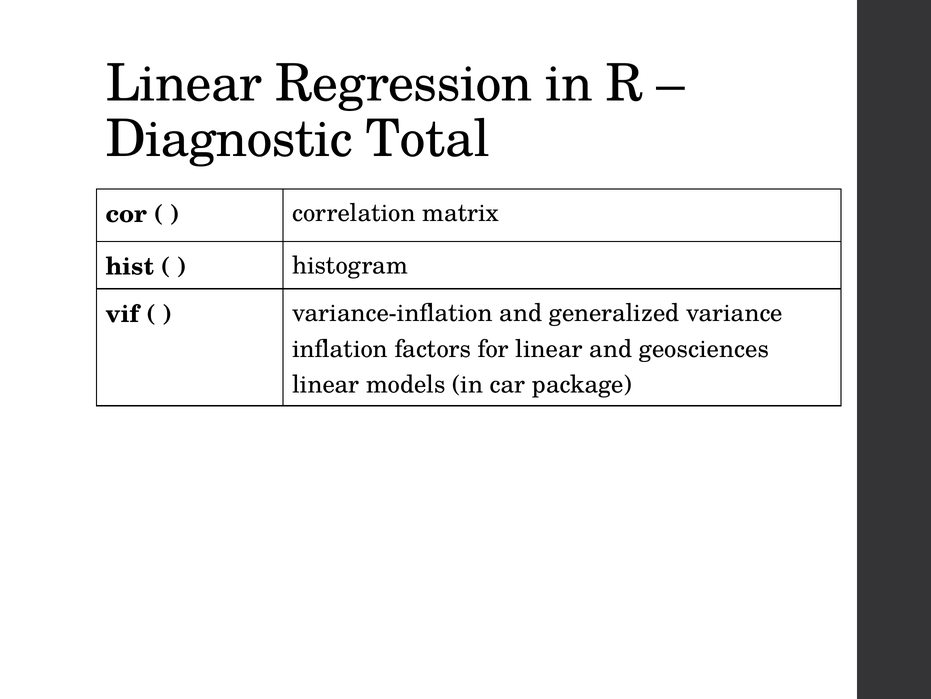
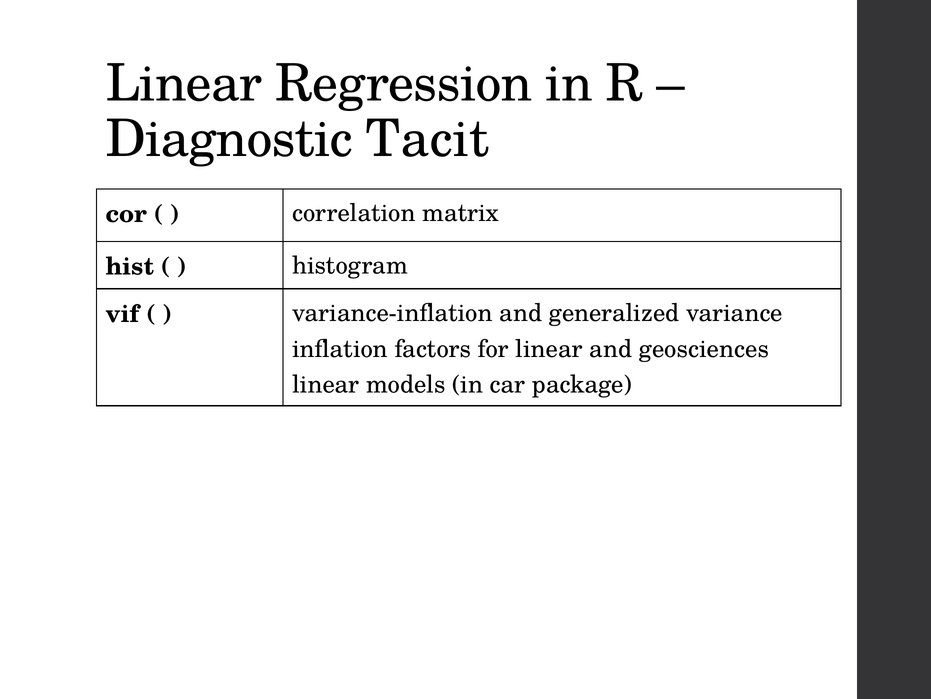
Total: Total -> Tacit (428, 139)
